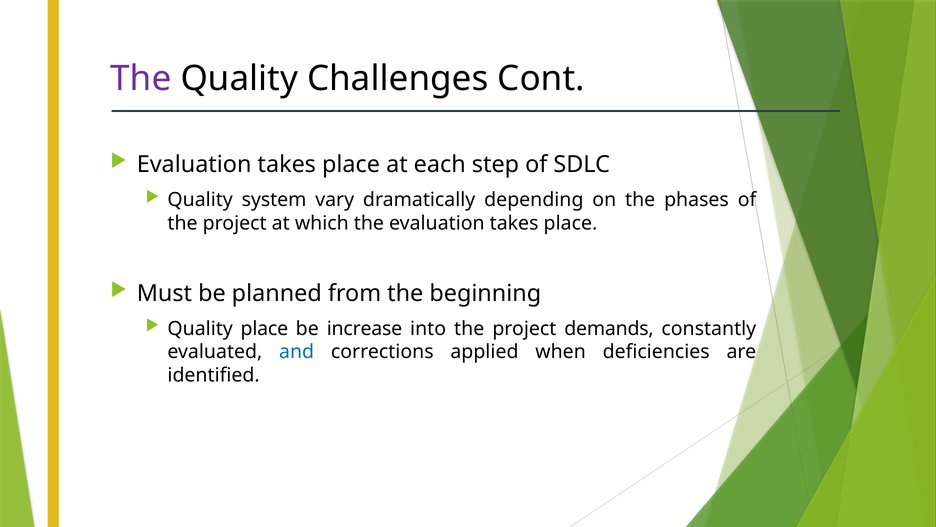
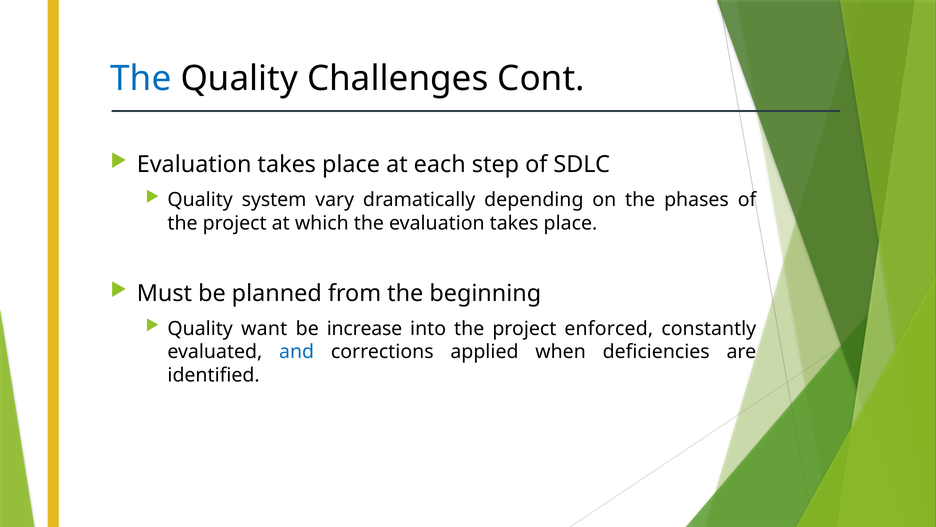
The colour: purple -> blue (141, 79)
Quality place: place -> want (264, 328)
demands: demands -> enforced (609, 328)
